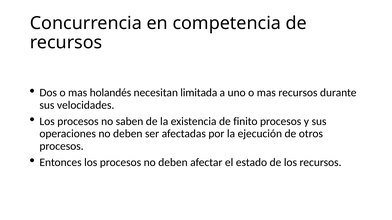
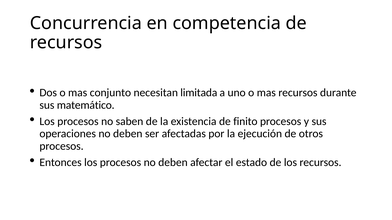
holandés: holandés -> conjunto (110, 93)
velocidades: velocidades -> matemático (86, 105)
